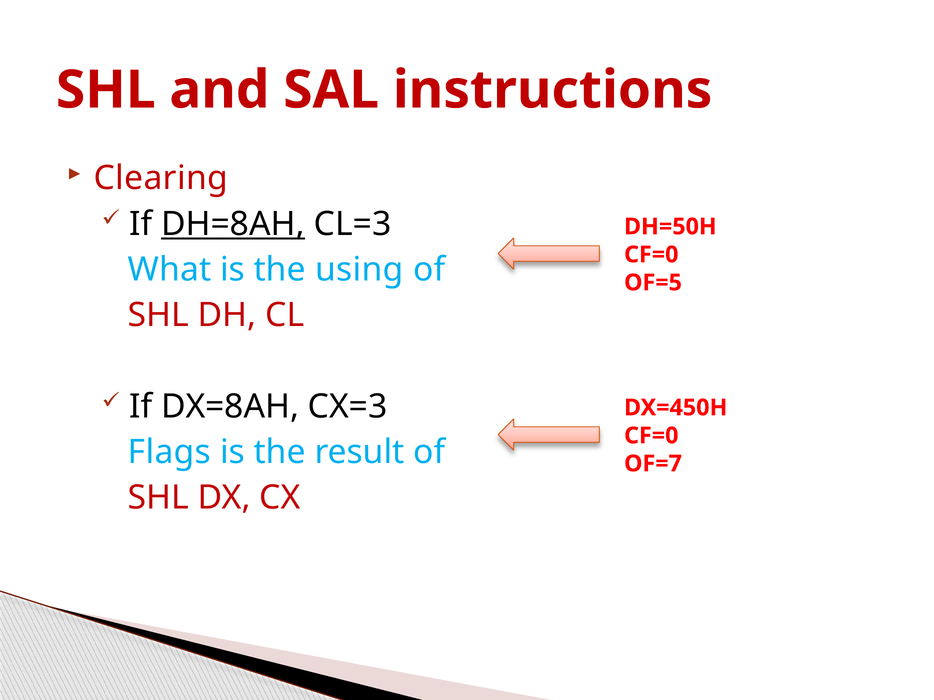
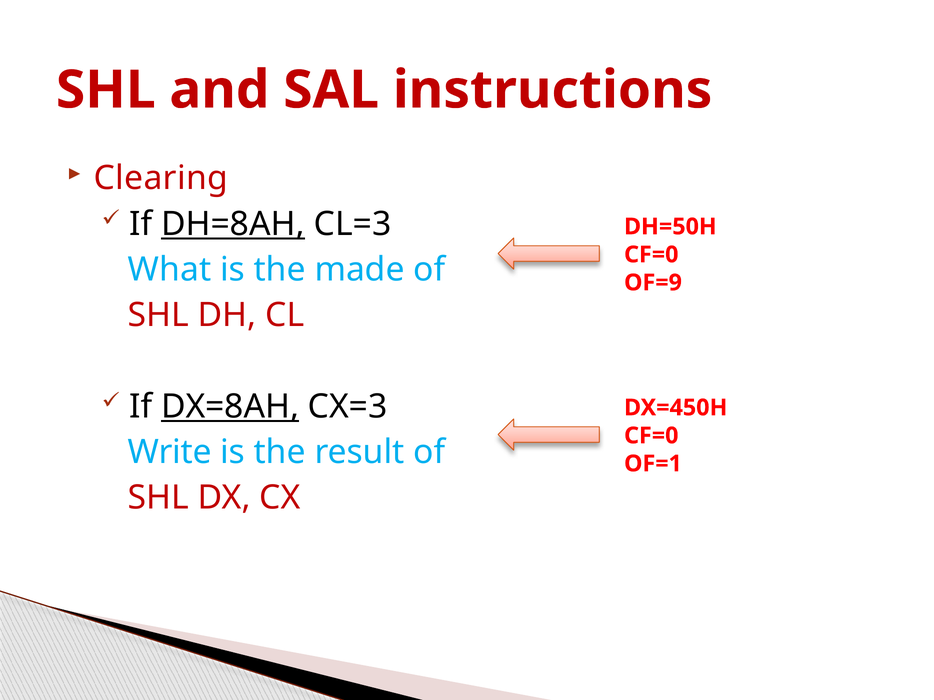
using: using -> made (360, 270)
OF=5: OF=5 -> OF=9 (653, 283)
DX=8AH underline: none -> present (230, 407)
Flags: Flags -> Write (170, 452)
OF=7: OF=7 -> OF=1 (653, 464)
